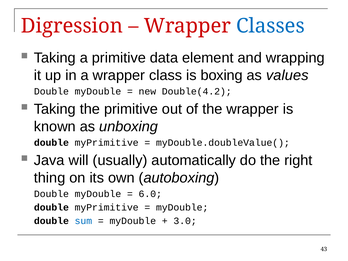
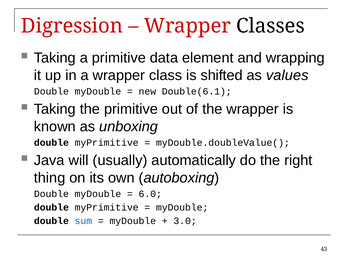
Classes colour: blue -> black (270, 26)
boxing: boxing -> shifted (222, 75)
Double(4.2: Double(4.2 -> Double(6.1 (197, 91)
